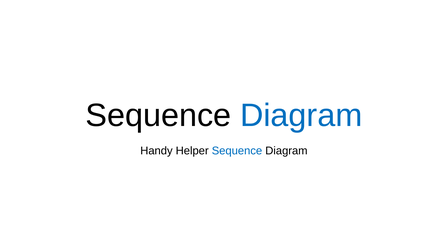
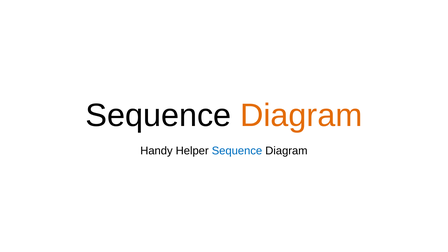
Diagram colour: blue -> orange (301, 115)
